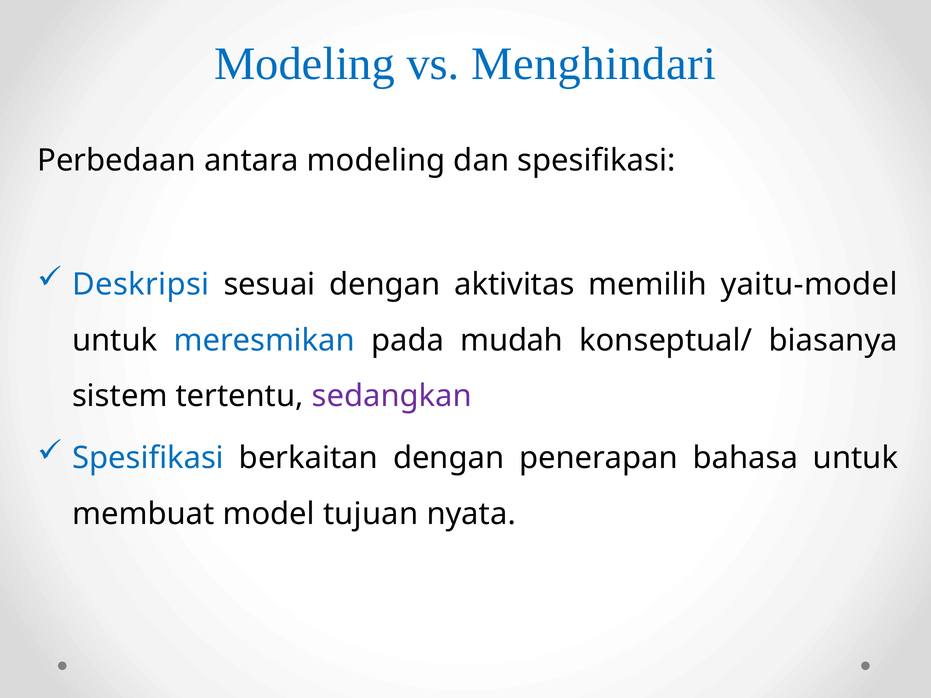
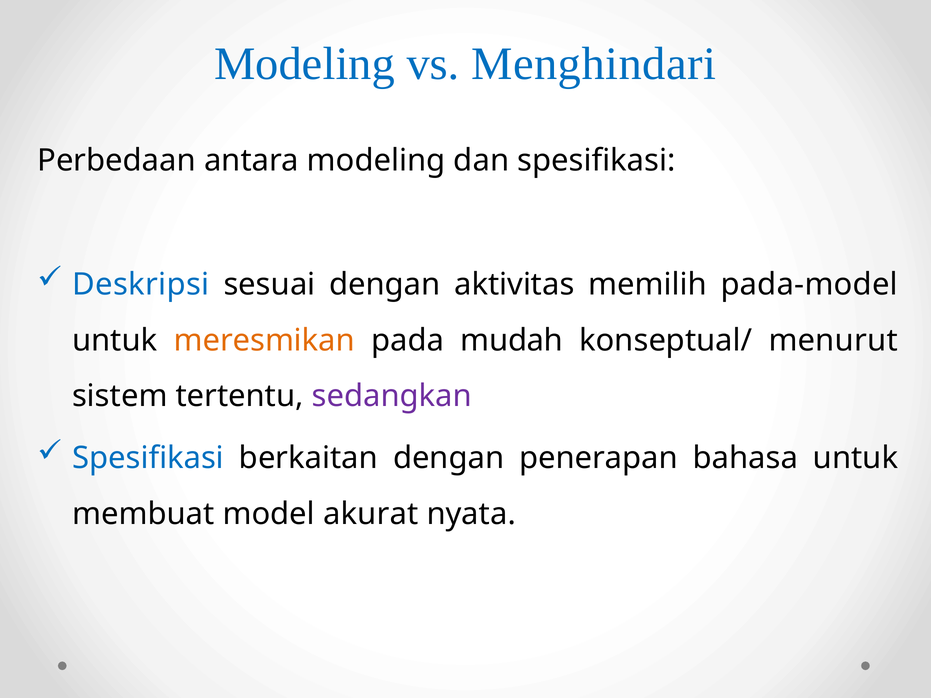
yaitu-model: yaitu-model -> pada-model (809, 285)
meresmikan colour: blue -> orange (264, 340)
biasanya: biasanya -> menurut (833, 340)
tujuan: tujuan -> akurat (371, 514)
